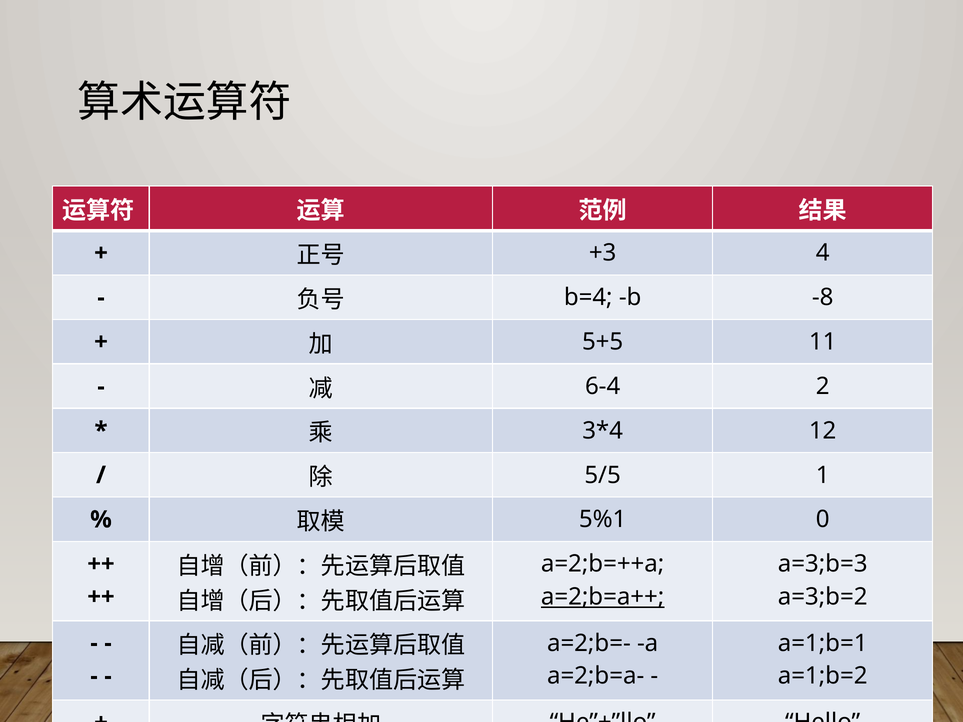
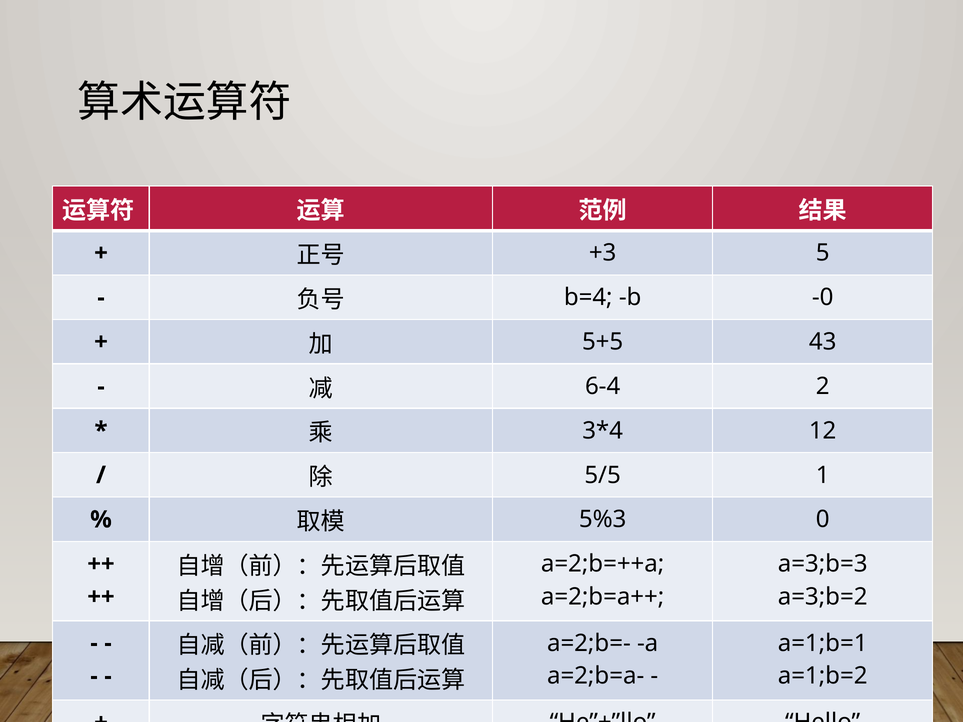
4: 4 -> 5 (823, 253)
-8: -8 -> -0 (823, 298)
11: 11 -> 43 (823, 342)
5%1: 5%1 -> 5%3 (603, 520)
a=2;b=a++ underline: present -> none (603, 597)
